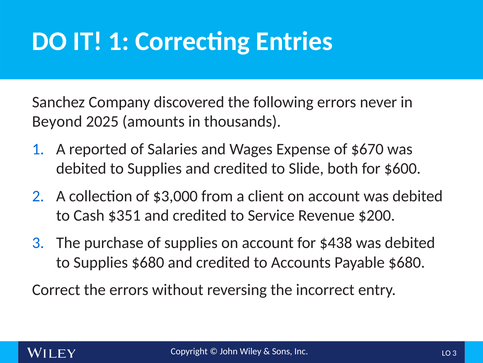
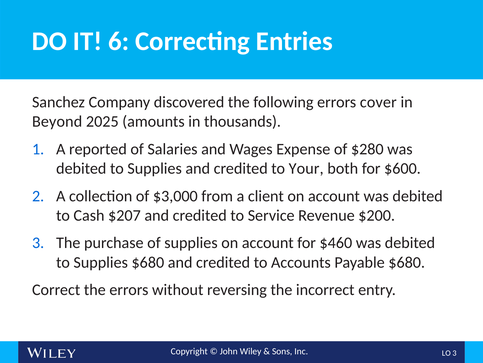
IT 1: 1 -> 6 (119, 41)
never: never -> cover (378, 102)
$670: $670 -> $280 (367, 149)
Slide: Slide -> Your (306, 168)
$351: $351 -> $207 (124, 215)
$438: $438 -> $460 (336, 242)
